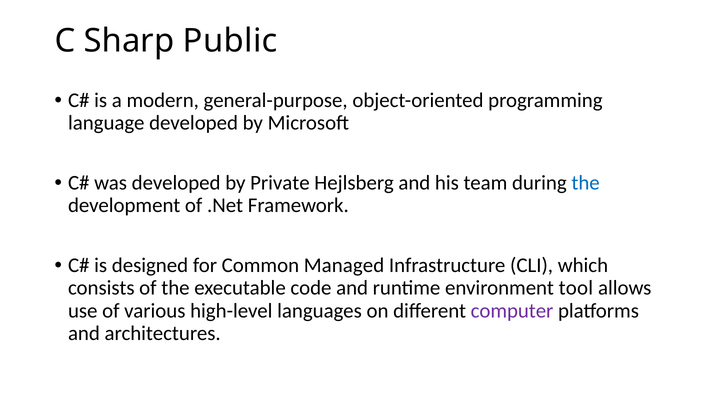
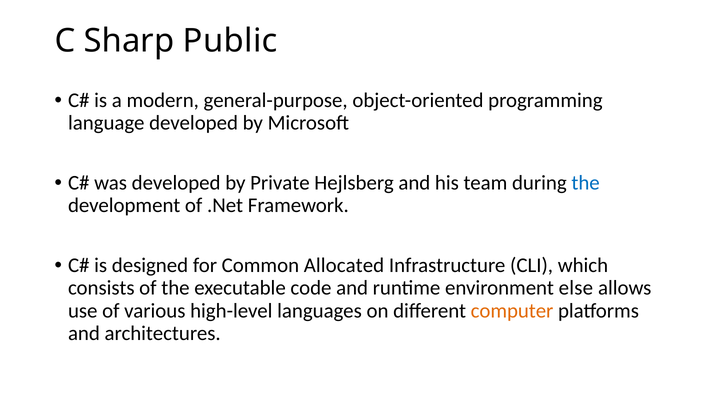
Managed: Managed -> Allocated (344, 265)
tool: tool -> else (576, 288)
computer colour: purple -> orange (512, 310)
